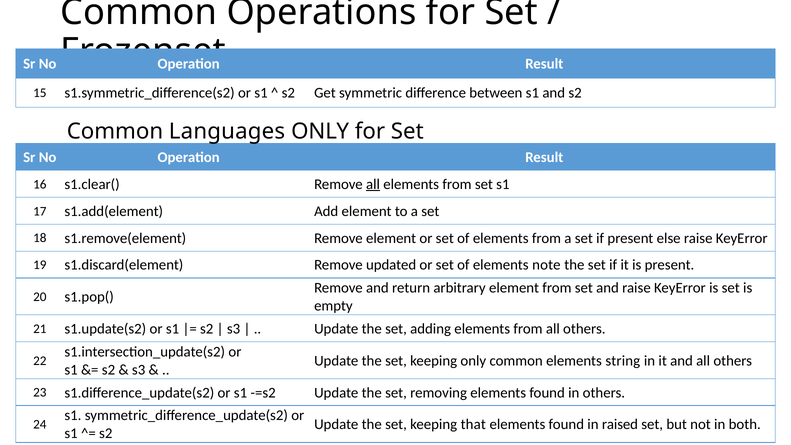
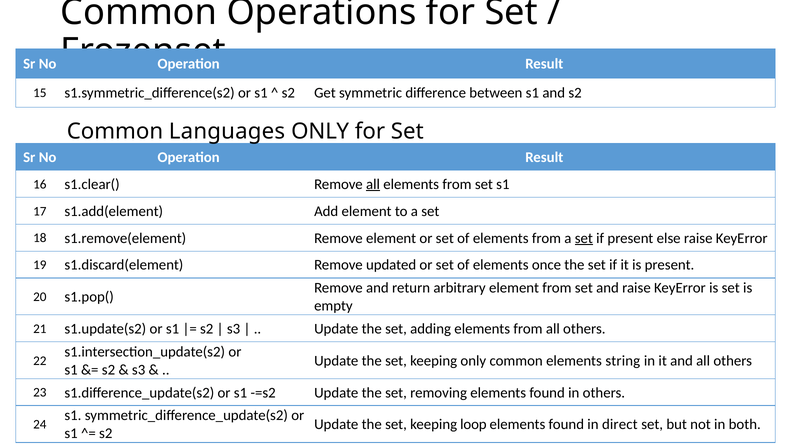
set underline: none -> present (584, 238)
note: note -> once (547, 265)
that: that -> loop (473, 424)
raised: raised -> direct (620, 424)
